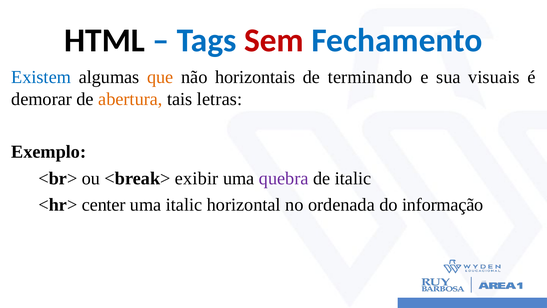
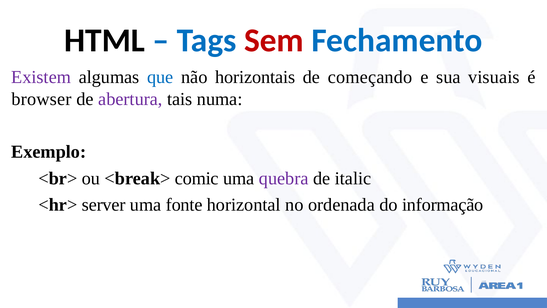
Existem colour: blue -> purple (41, 77)
que colour: orange -> blue (160, 77)
terminando: terminando -> começando (370, 77)
demorar: demorar -> browser (42, 99)
abertura colour: orange -> purple (130, 99)
letras: letras -> numa (220, 99)
exibir: exibir -> comic (197, 178)
center: center -> server (104, 205)
uma italic: italic -> fonte (184, 205)
